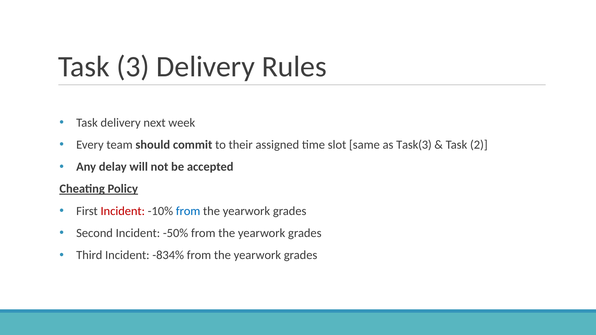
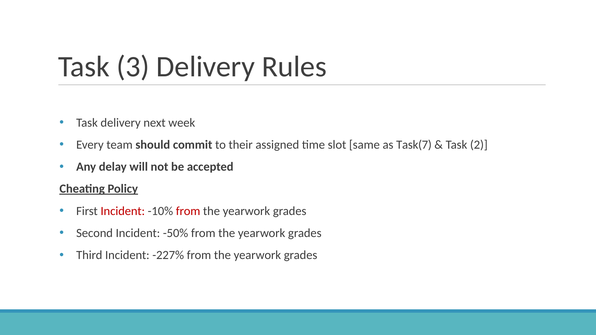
Task(3: Task(3 -> Task(7 (414, 145)
from colour: blue -> red (188, 211)
-834%: -834% -> -227% (168, 255)
